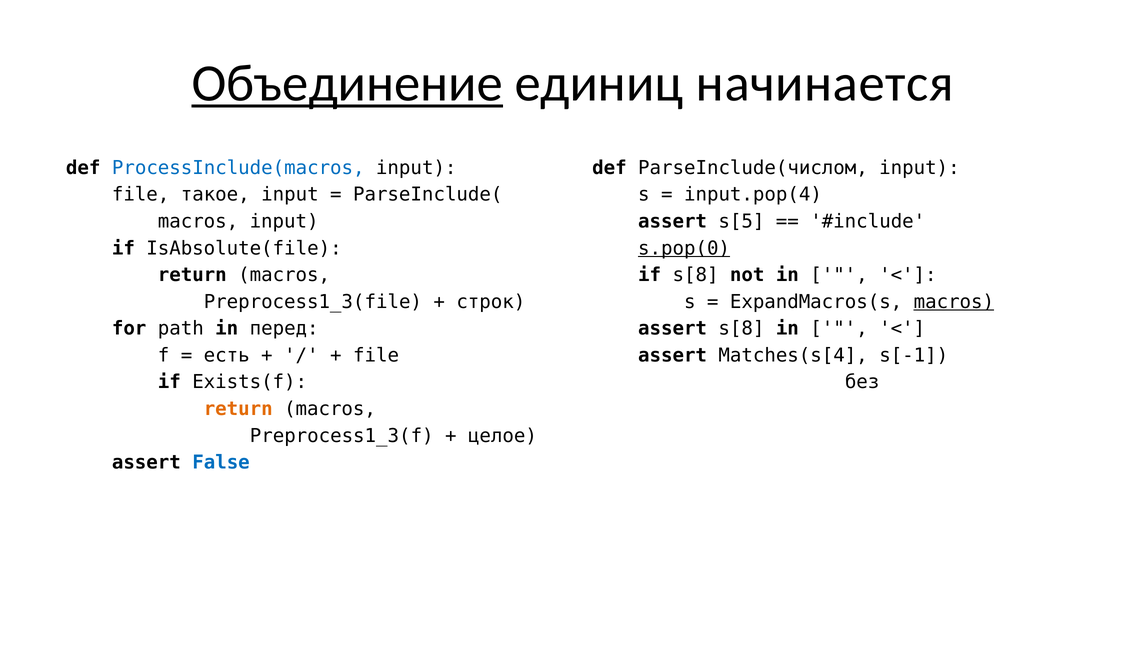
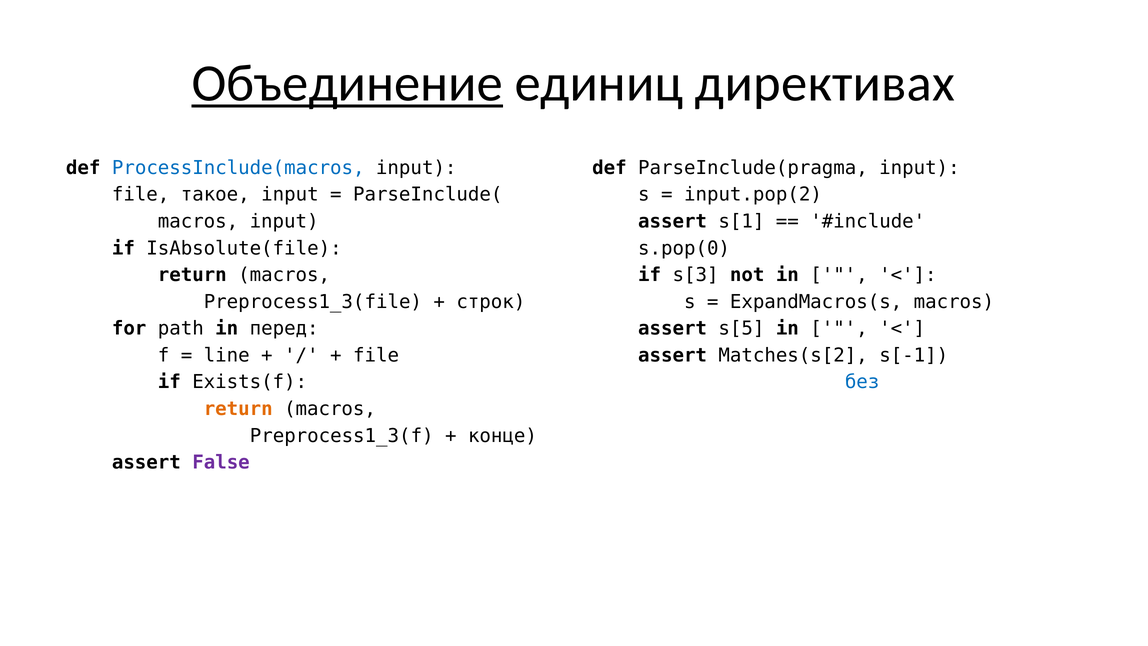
начинается: начинается -> директивах (825, 83)
ParseInclude(числом: ParseInclude(числом -> ParseInclude(pragma (753, 168)
input.pop(4: input.pop(4 -> input.pop(2 (753, 195)
s[5: s[5 -> s[1 (741, 221)
s.pop(0 underline: present -> none (684, 248)
if s[8: s[8 -> s[3 (696, 275)
macros underline: present -> none (954, 302)
assert s[8: s[8 -> s[5 (741, 328)
есть: есть -> line (227, 355)
Matches(s[4: Matches(s[4 -> Matches(s[2 (793, 355)
без colour: black -> blue (862, 382)
целое: целое -> конце (502, 436)
False colour: blue -> purple (221, 462)
